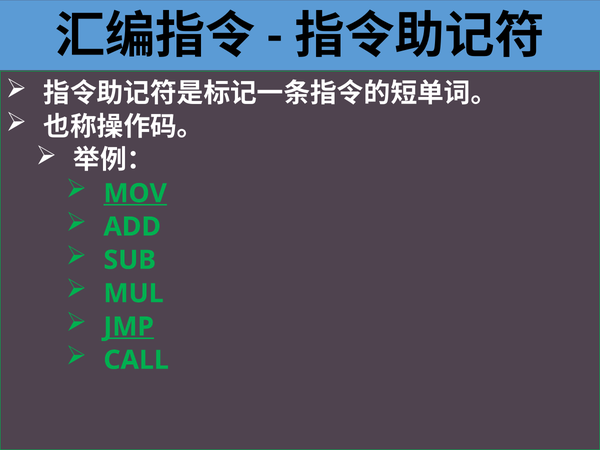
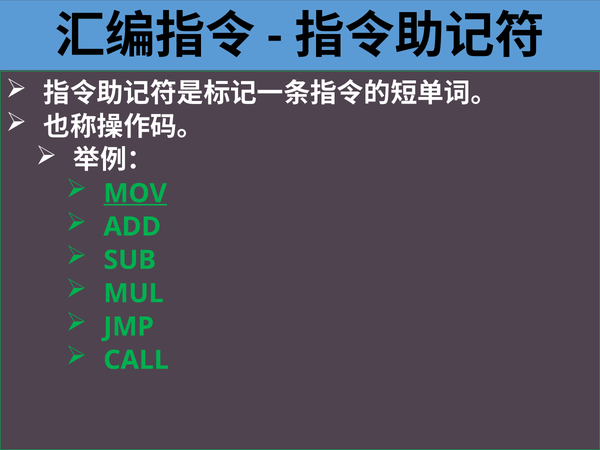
JMP underline: present -> none (129, 327)
